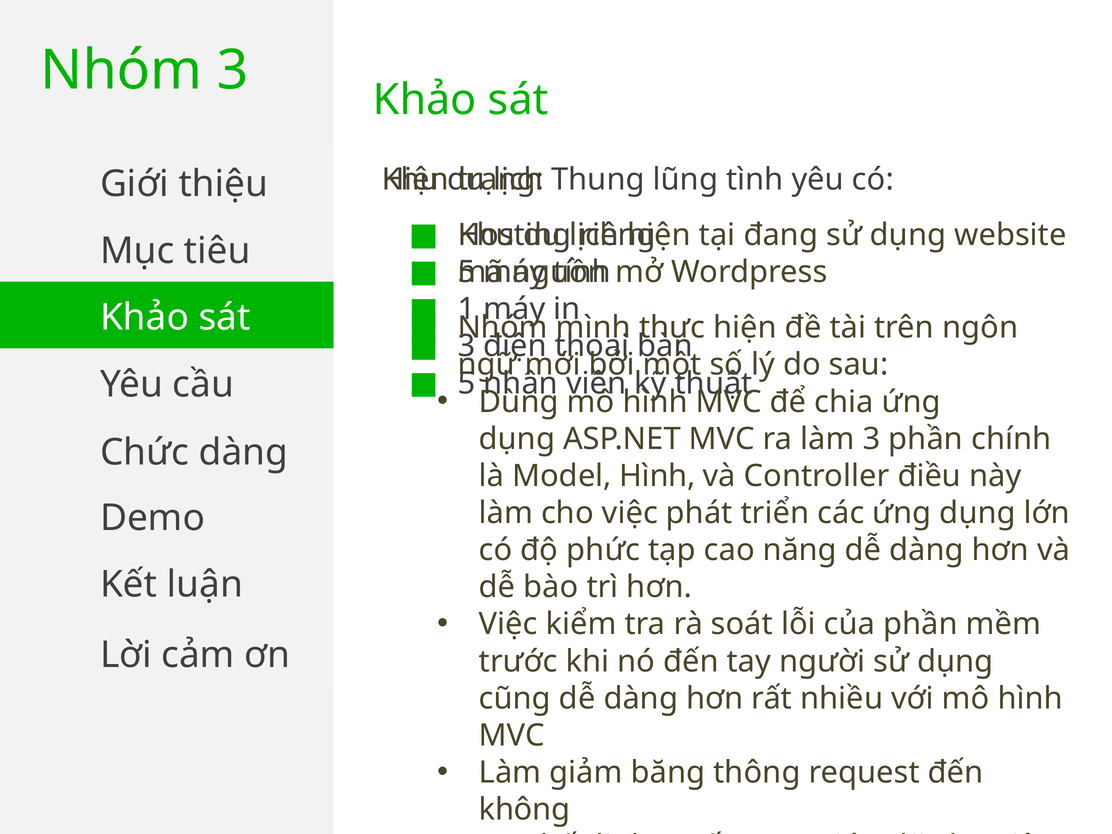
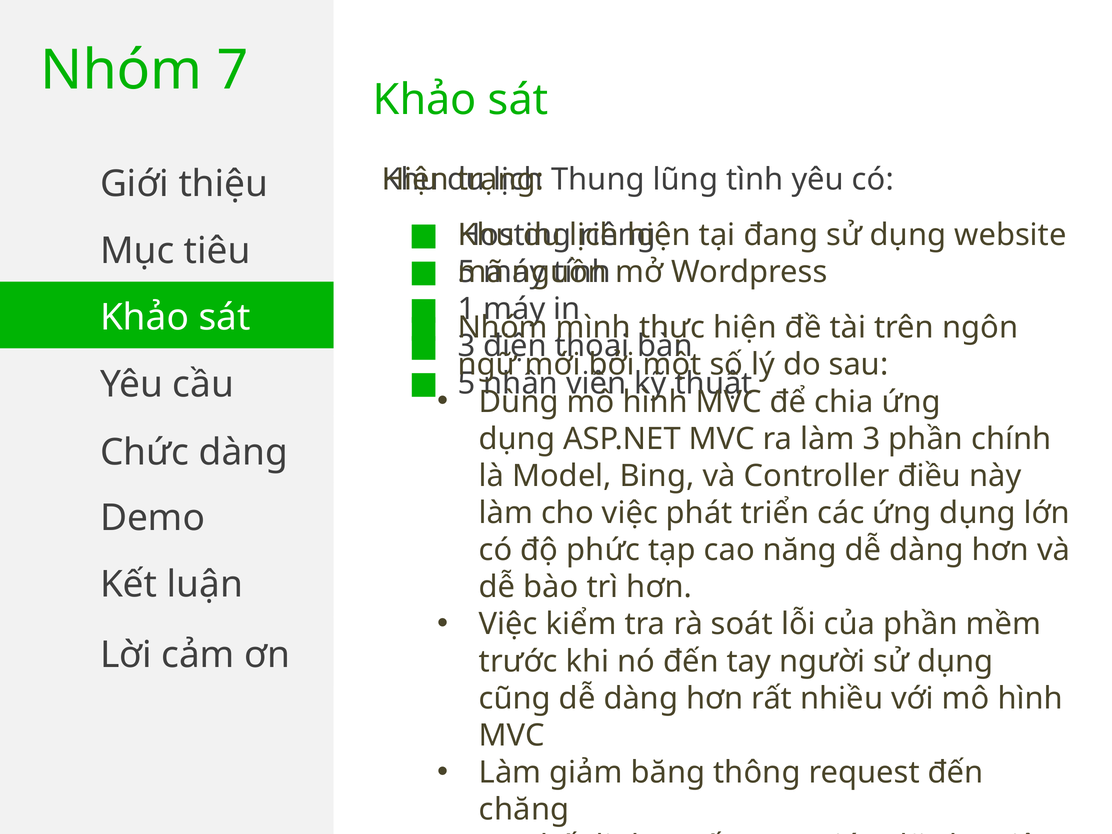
Nhóm 3: 3 -> 7 (233, 70)
Model Hình: Hình -> Bing (657, 476)
không: không -> chăng (524, 810)
